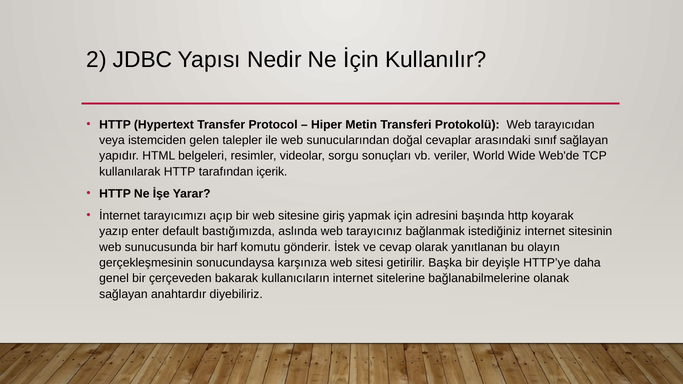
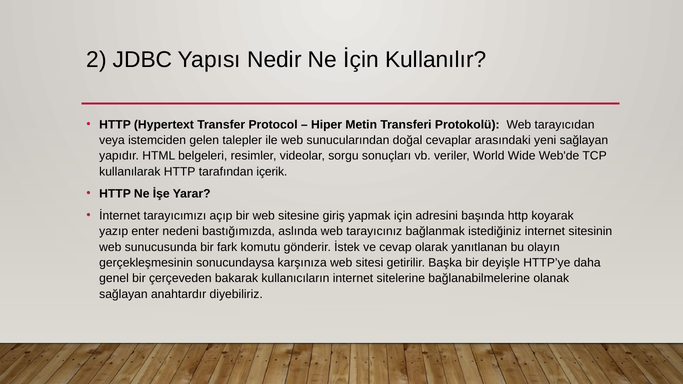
sınıf: sınıf -> yeni (545, 140)
default: default -> nedeni (181, 232)
harf: harf -> fark (227, 247)
